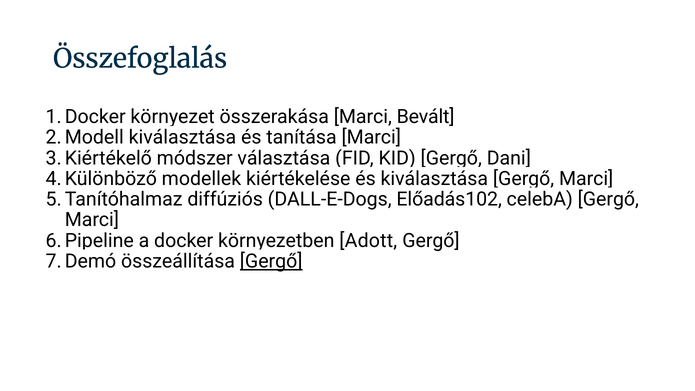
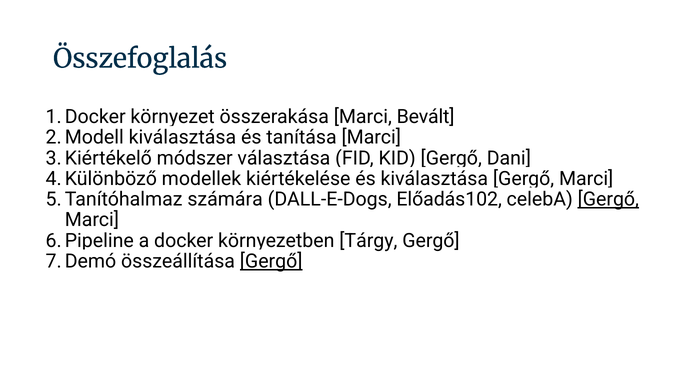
diffúziós: diffúziós -> számára (225, 199)
Gergő underline: none -> present (608, 199)
Adott: Adott -> Tárgy (368, 241)
